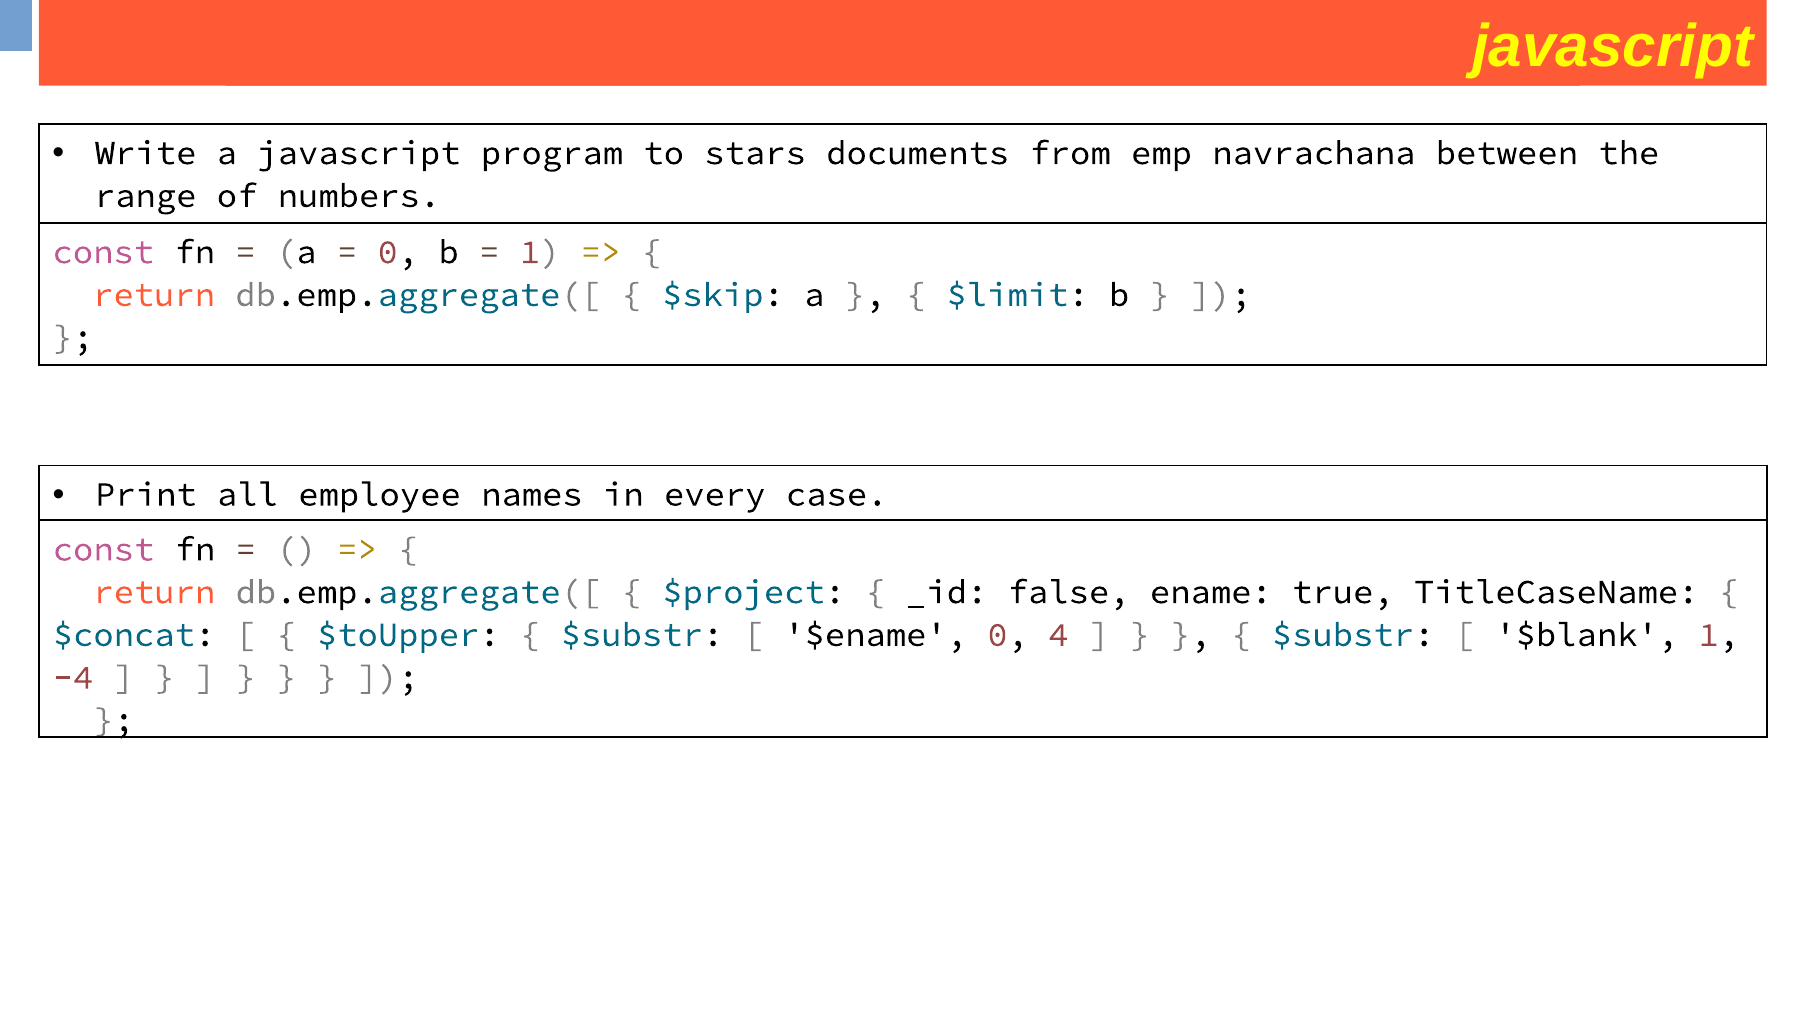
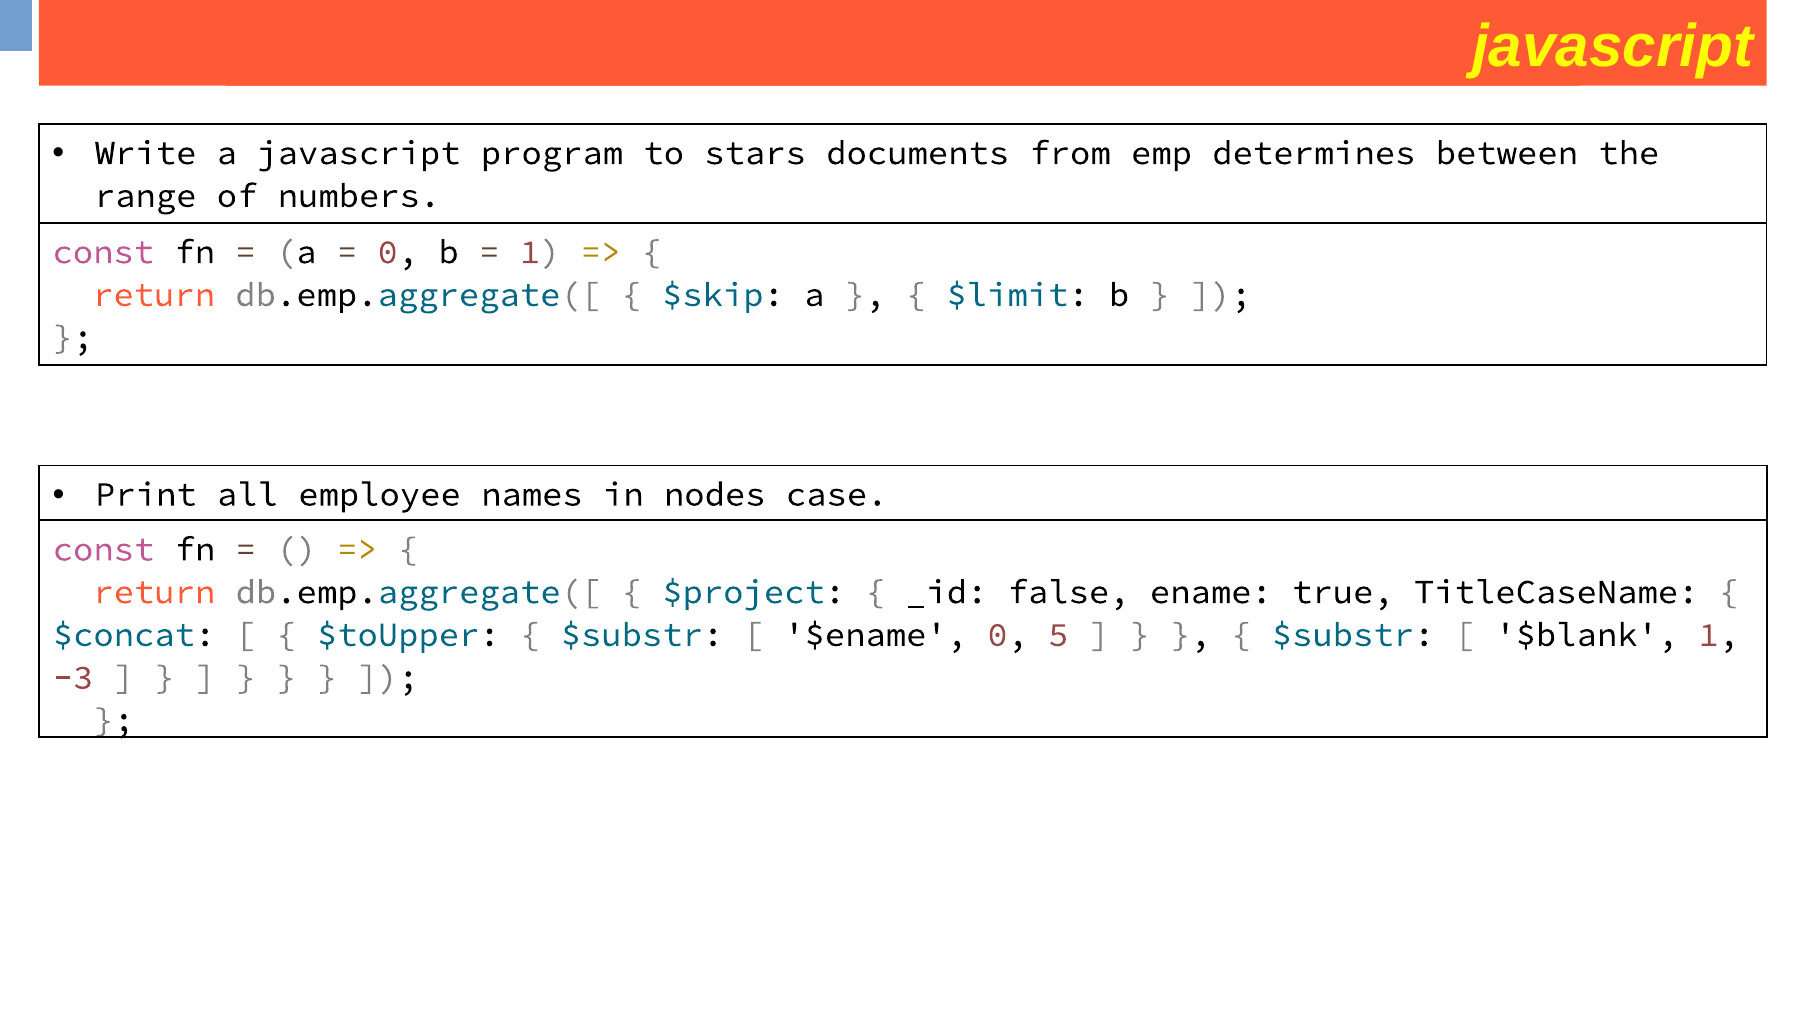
navrachana: navrachana -> determines (1314, 153)
every: every -> nodes (715, 494)
4: 4 -> 5 (1058, 635)
-4: -4 -> -3 (73, 677)
